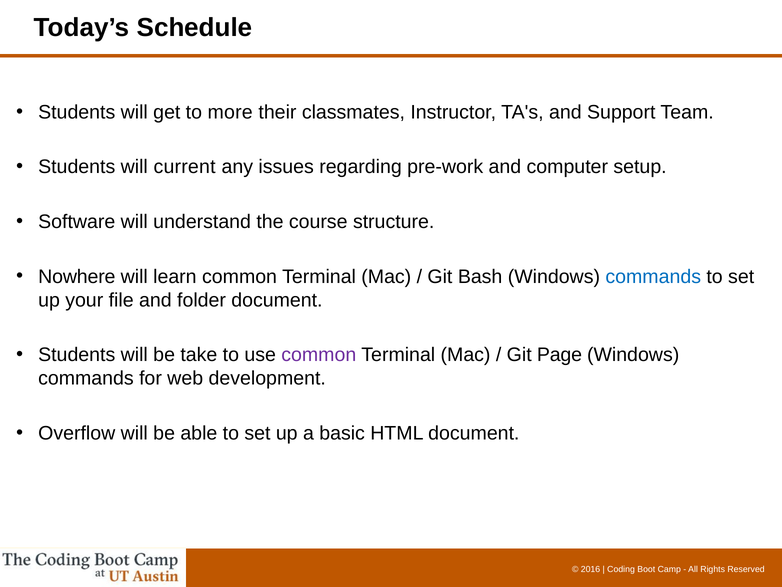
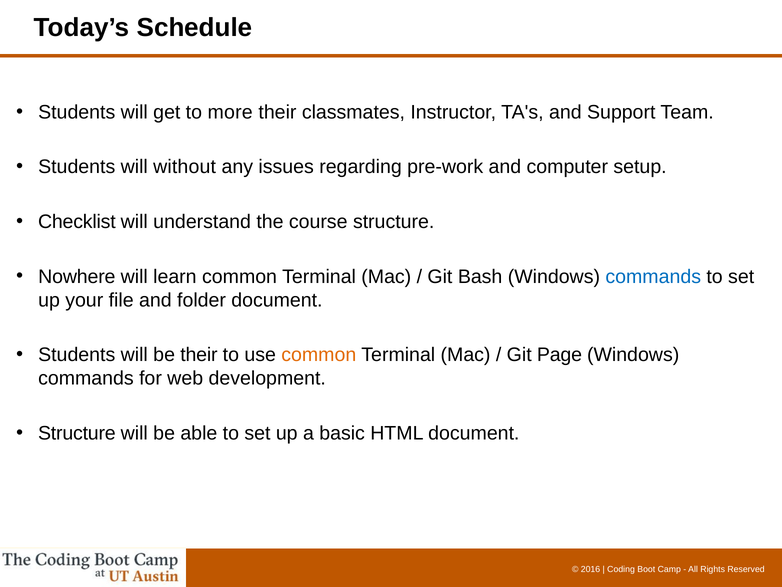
current: current -> without (185, 167)
Software: Software -> Checklist (77, 222)
be take: take -> their (199, 355)
common colour: purple -> orange (319, 355)
Overflow: Overflow -> Structure (77, 433)
